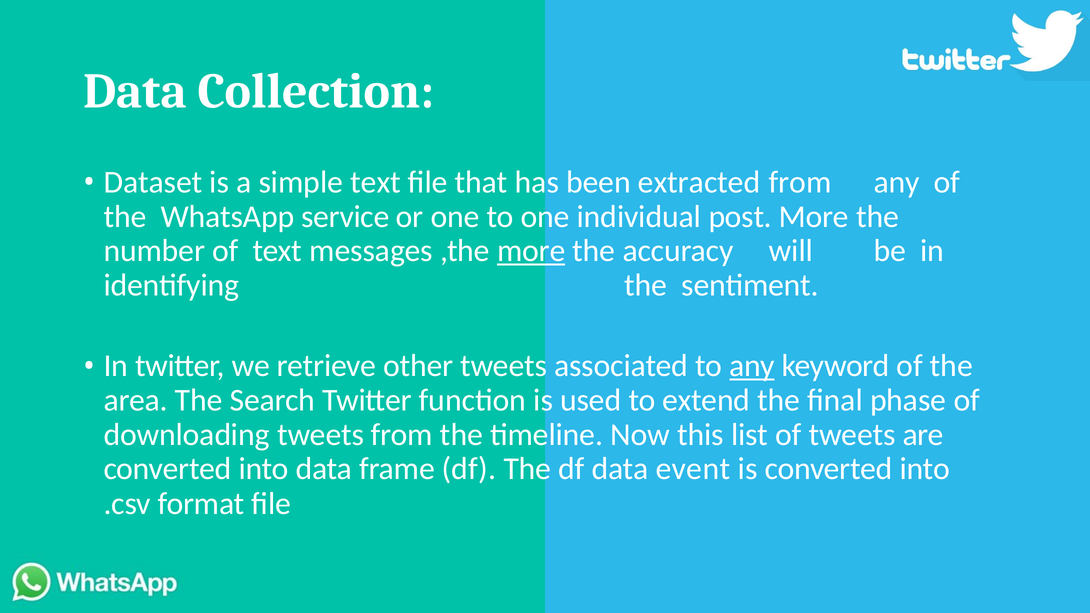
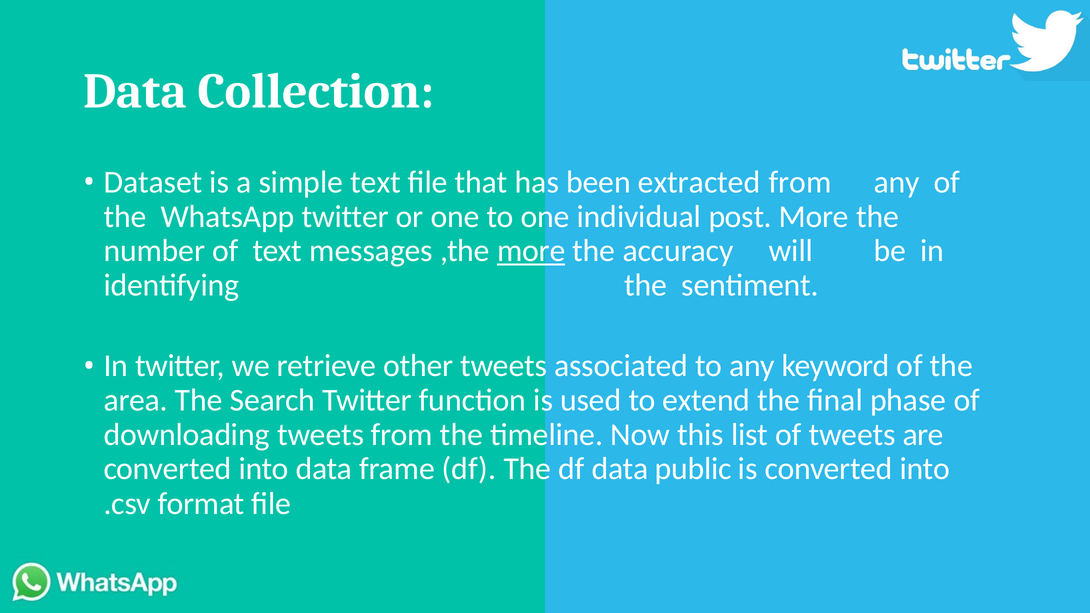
WhatsApp service: service -> twitter (345, 217)
any underline: present -> none (752, 366)
event: event -> public (693, 469)
